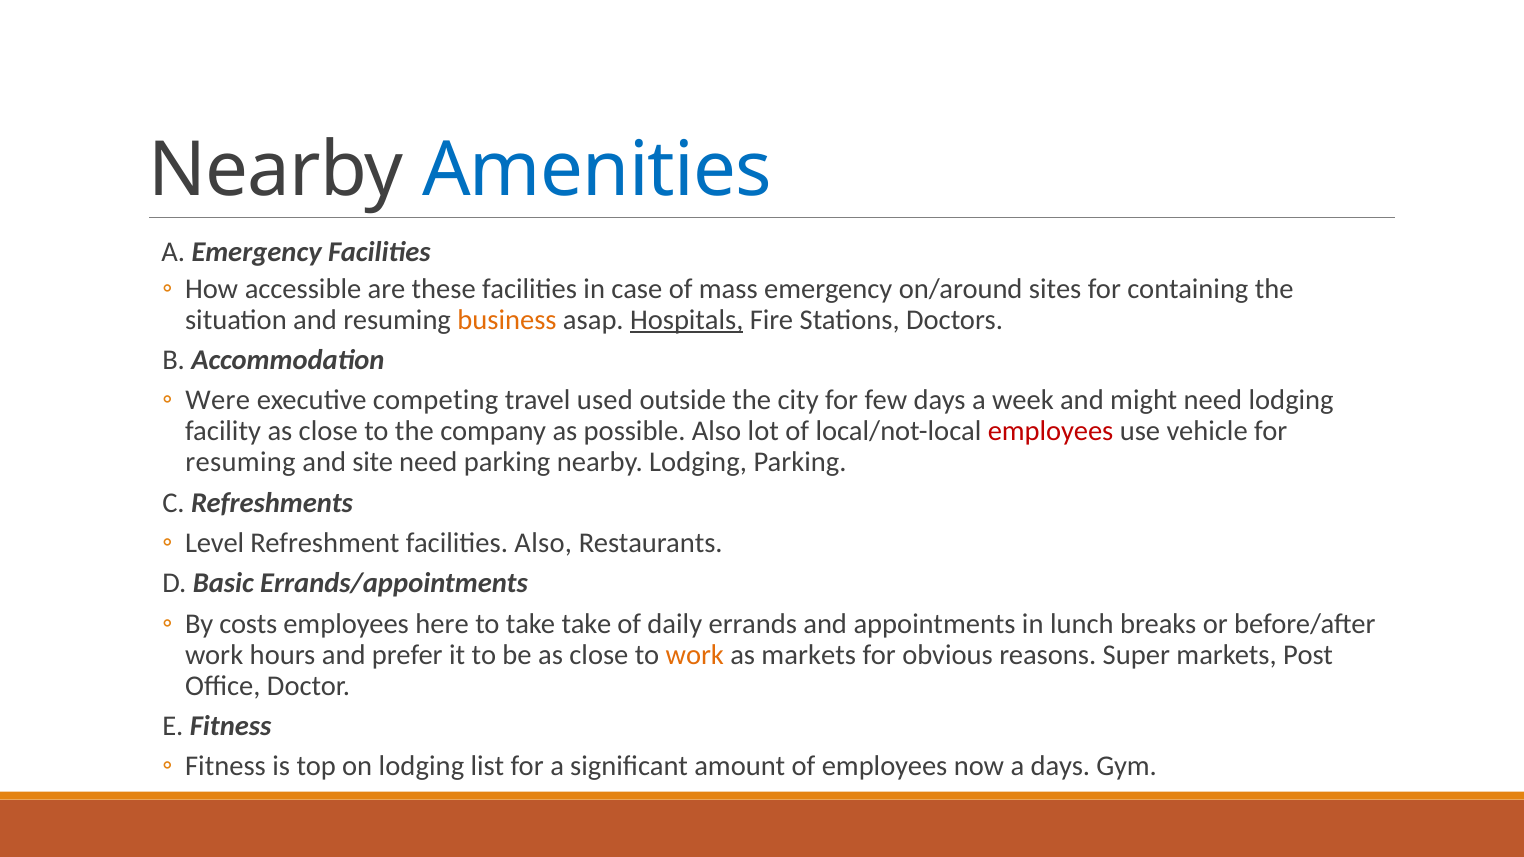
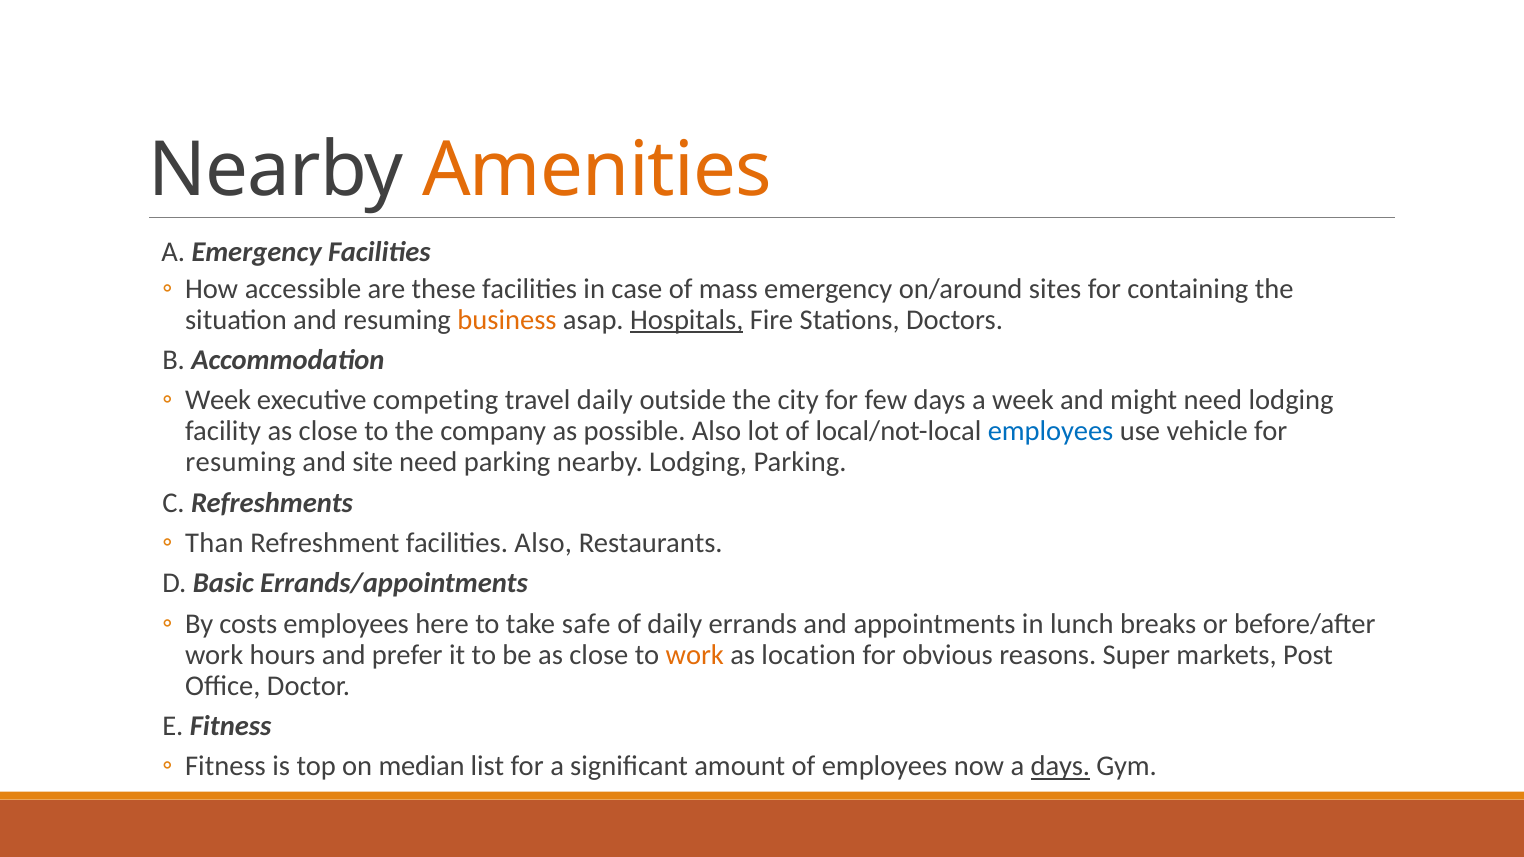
Amenities colour: blue -> orange (597, 171)
Were: Were -> Week (218, 401)
travel used: used -> daily (605, 401)
employees colour: red -> blue (1051, 432)
Level: Level -> Than (214, 543)
take take: take -> safe (586, 624)
as markets: markets -> location (809, 655)
on lodging: lodging -> median (422, 767)
days underline: none -> present (1060, 767)
